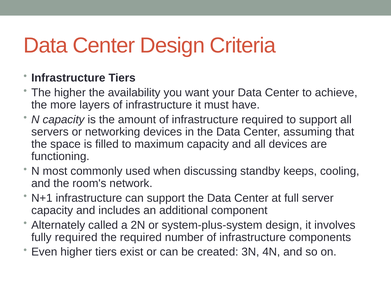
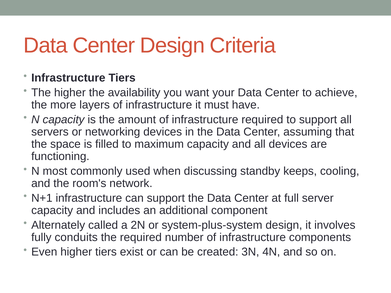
fully required: required -> conduits (76, 238)
